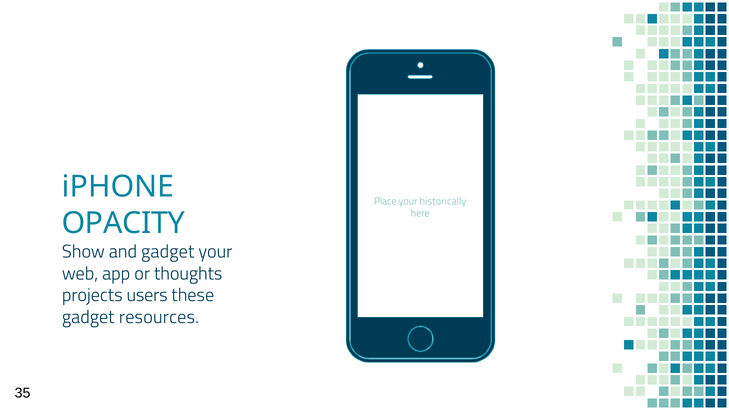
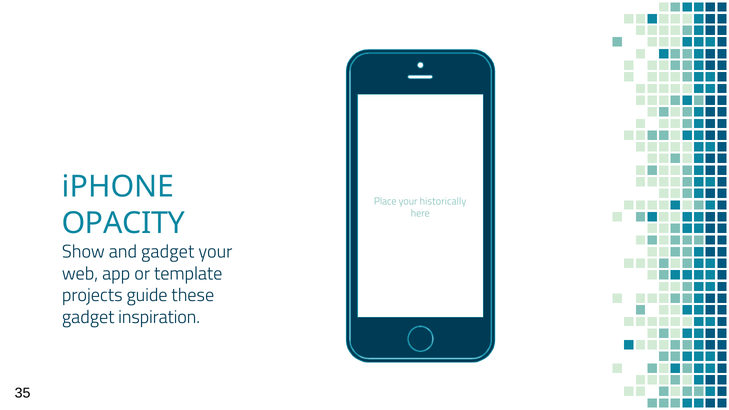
thoughts: thoughts -> template (188, 274)
users: users -> guide (147, 296)
resources: resources -> inspiration (159, 317)
